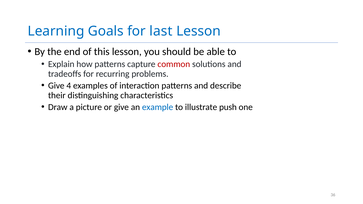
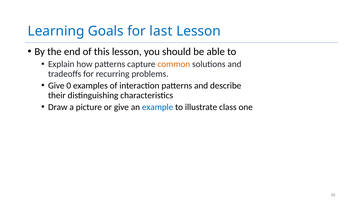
common colour: red -> orange (174, 64)
4: 4 -> 0 (69, 86)
push: push -> class (228, 107)
